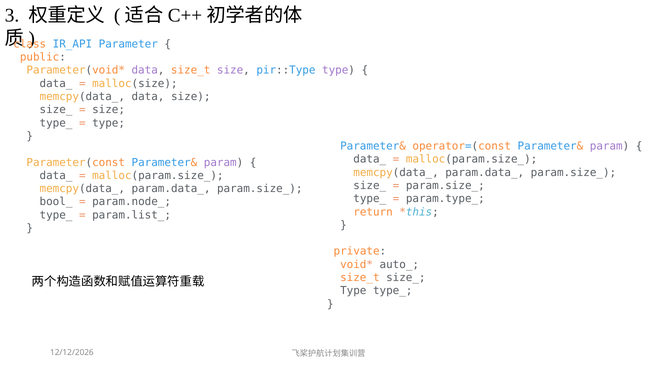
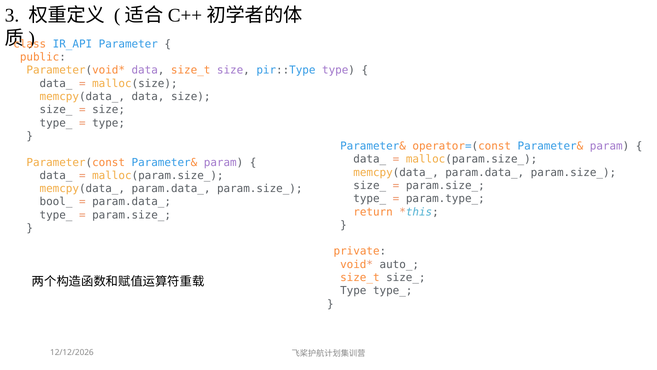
param.node_: param.node_ -> param.data_ (132, 202)
param.list_: param.list_ -> param.size_ (132, 215)
